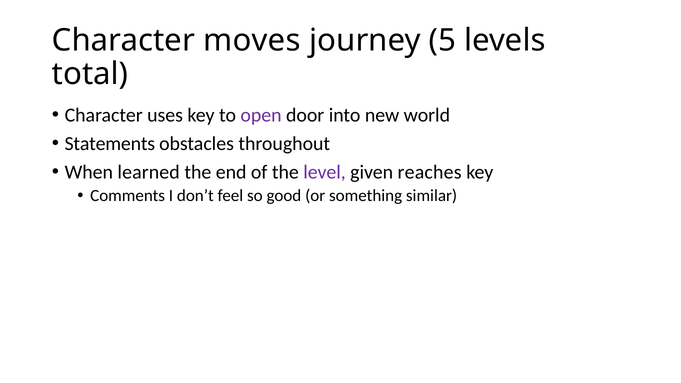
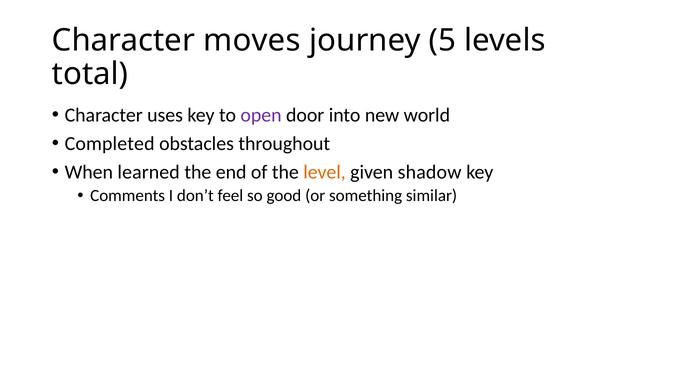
Statements: Statements -> Completed (110, 144)
level colour: purple -> orange (325, 172)
reaches: reaches -> shadow (430, 172)
